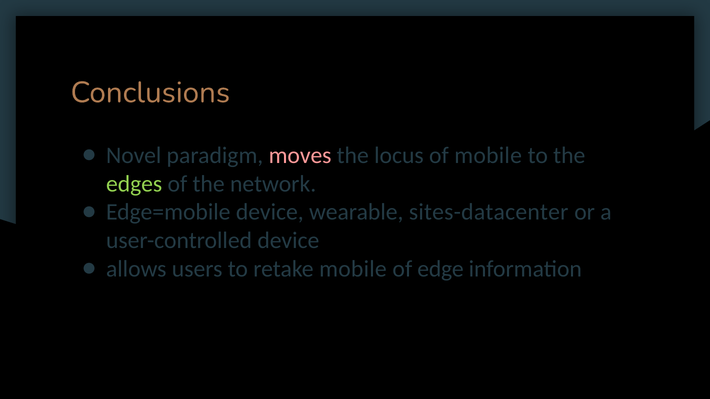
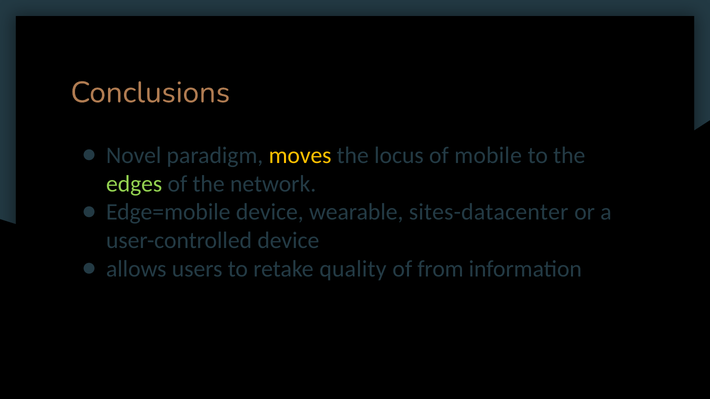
moves colour: pink -> yellow (300, 156)
retake mobile: mobile -> quality (353, 269)
edge: edge -> from (441, 269)
